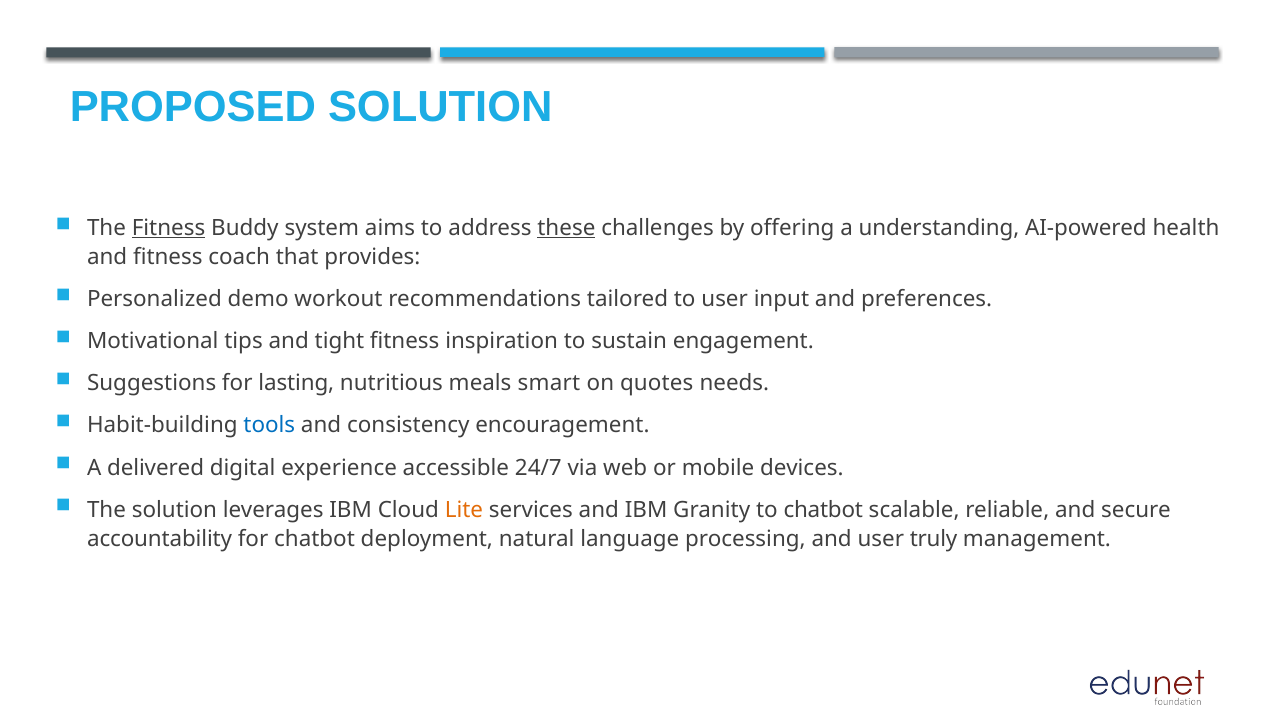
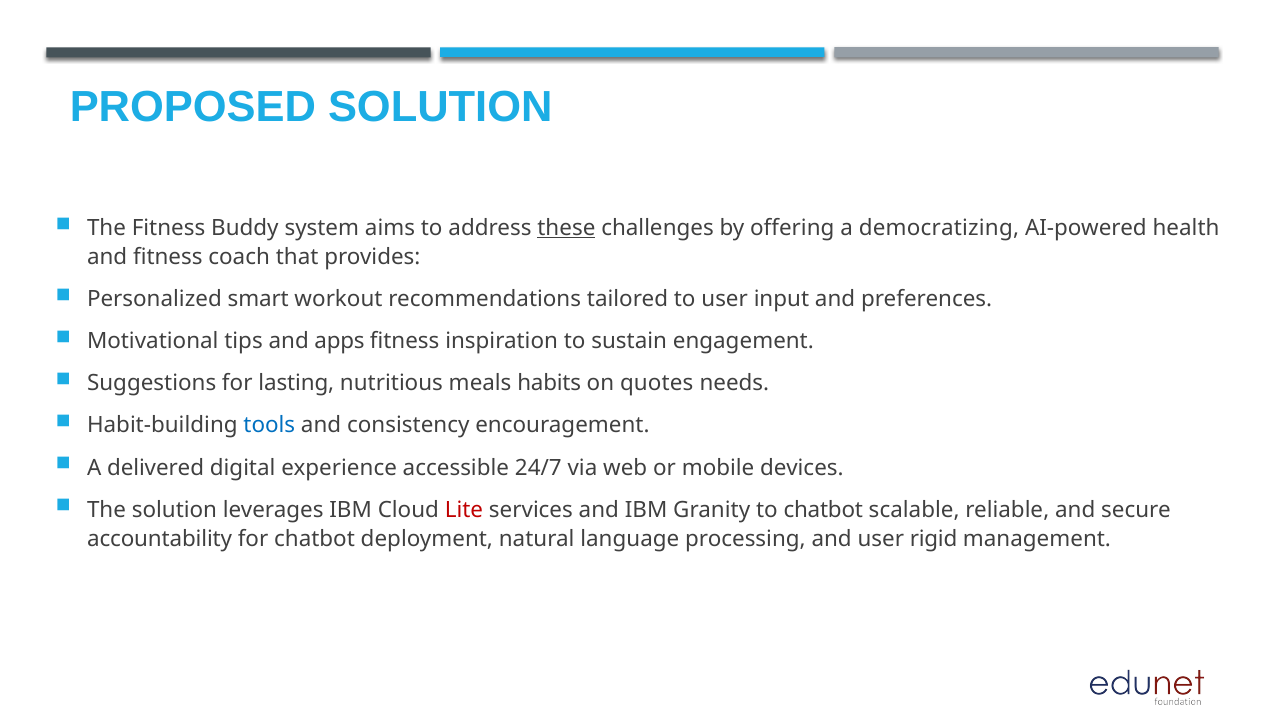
Fitness underline: present -> none (169, 228)
understanding: understanding -> democratizing (939, 228)
demo: demo -> smart (258, 299)
tight: tight -> apps (340, 341)
smart: smart -> habits (549, 383)
Lite colour: orange -> red (464, 509)
truly: truly -> rigid (934, 539)
